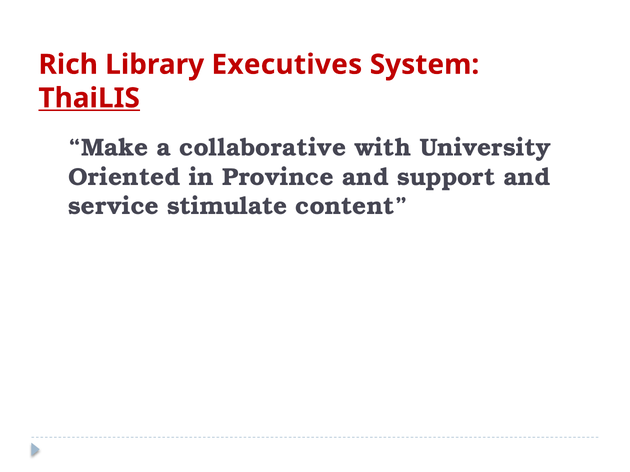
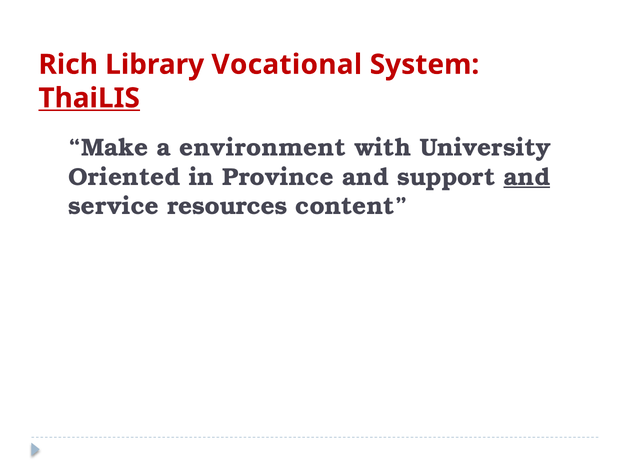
Executives: Executives -> Vocational (287, 65)
collaborative: collaborative -> environment (263, 148)
and underline: none -> present (527, 177)
stimulate: stimulate -> resources (227, 207)
